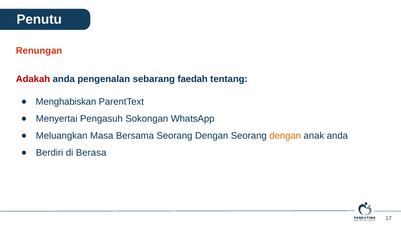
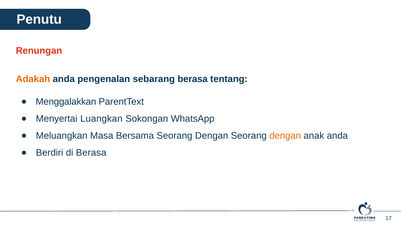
Adakah colour: red -> orange (33, 79)
sebarang faedah: faedah -> berasa (193, 79)
Menghabiskan: Menghabiskan -> Menggalakkan (66, 102)
Pengasuh: Pengasuh -> Luangkan (101, 119)
